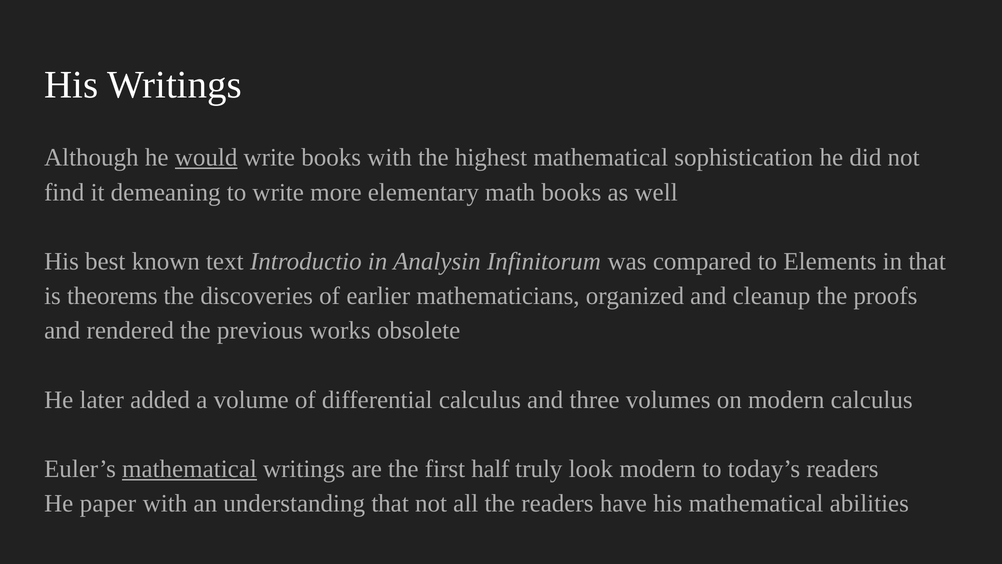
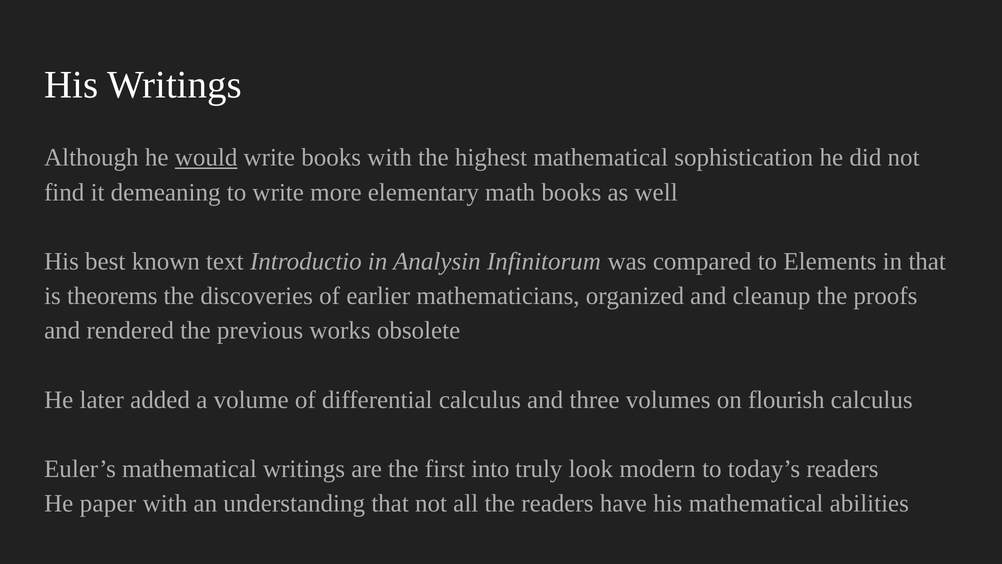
on modern: modern -> flourish (786, 399)
mathematical underline: present -> none (189, 469)
half: half -> into (490, 469)
